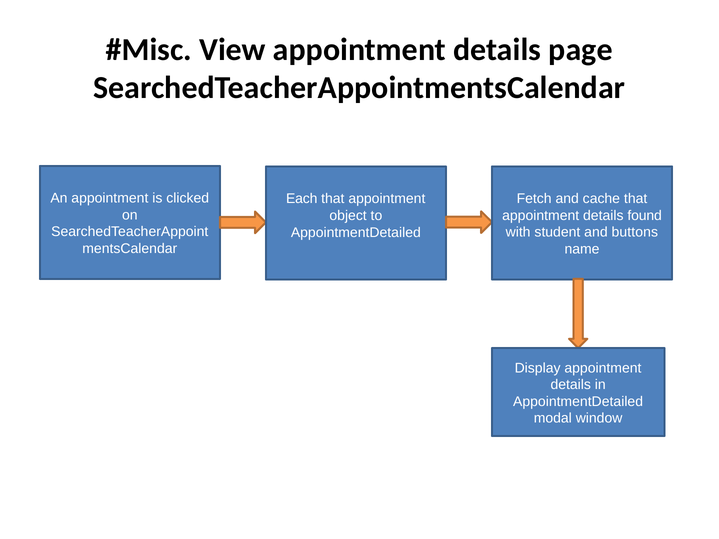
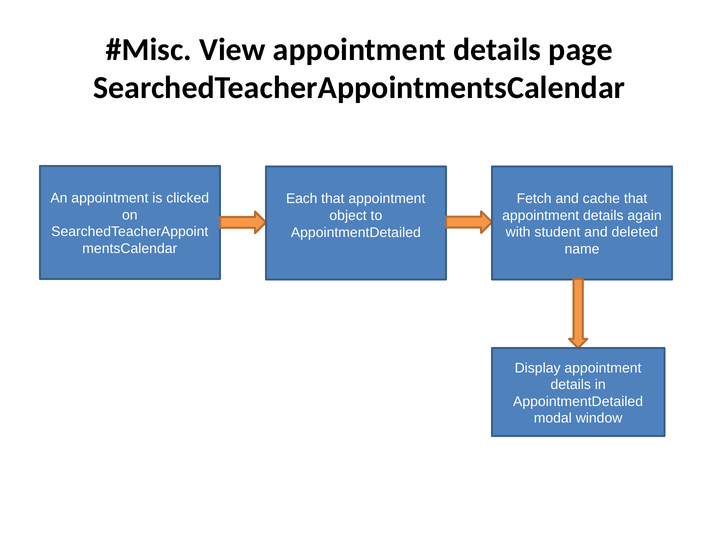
found: found -> again (645, 216)
buttons: buttons -> deleted (635, 232)
